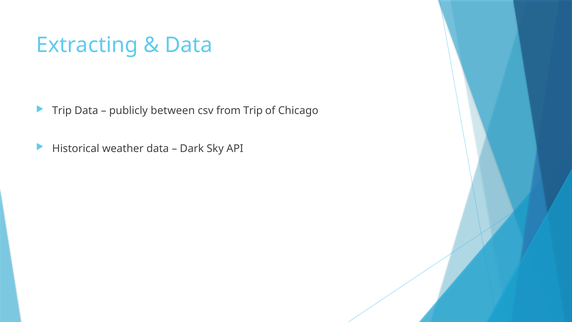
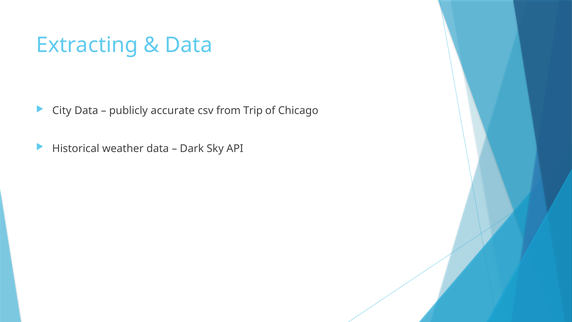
Trip: Trip -> City (62, 111)
between: between -> accurate (173, 111)
